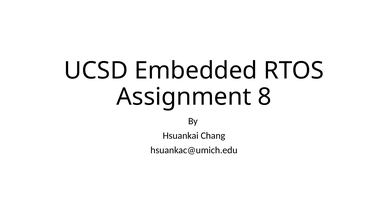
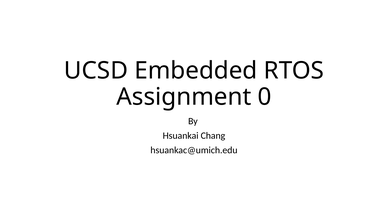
8: 8 -> 0 (265, 97)
